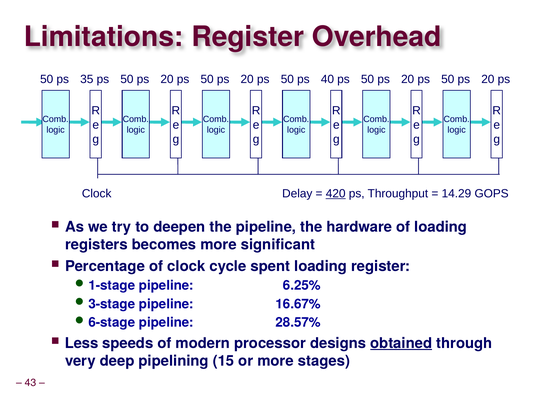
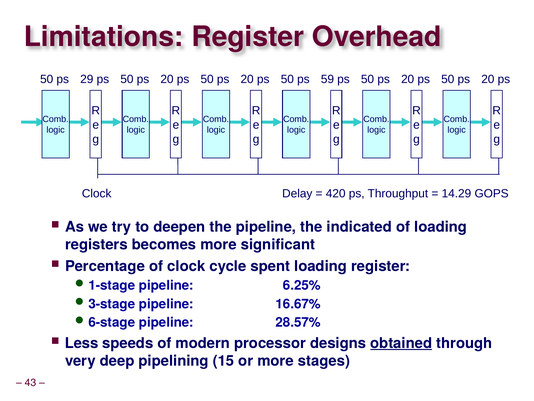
35: 35 -> 29 (87, 79)
40: 40 -> 59 (327, 79)
420 underline: present -> none (336, 193)
hardware: hardware -> indicated (359, 227)
